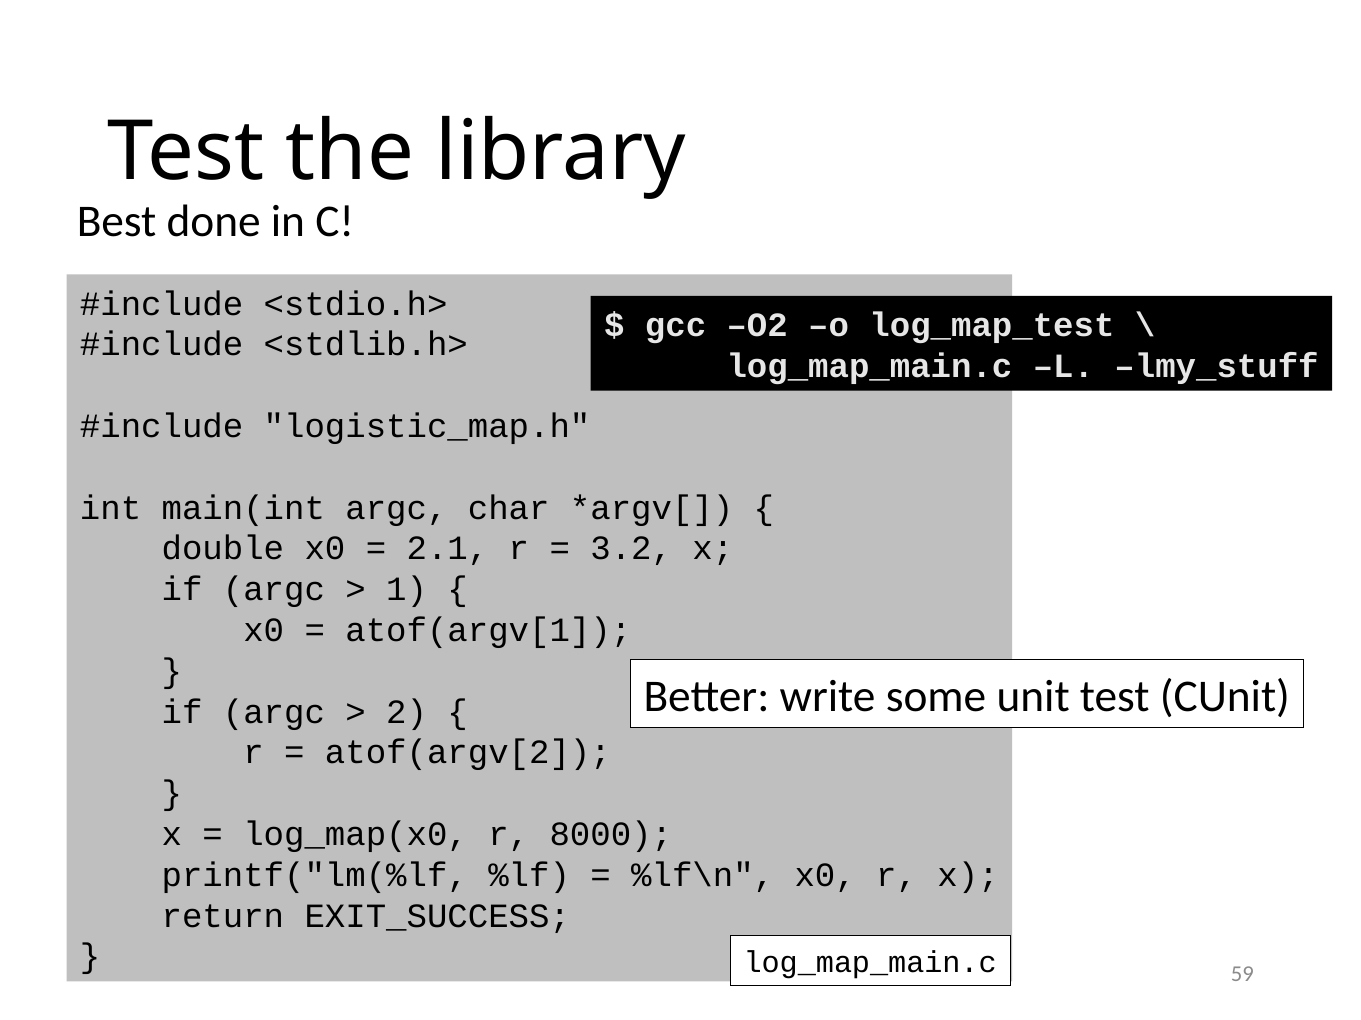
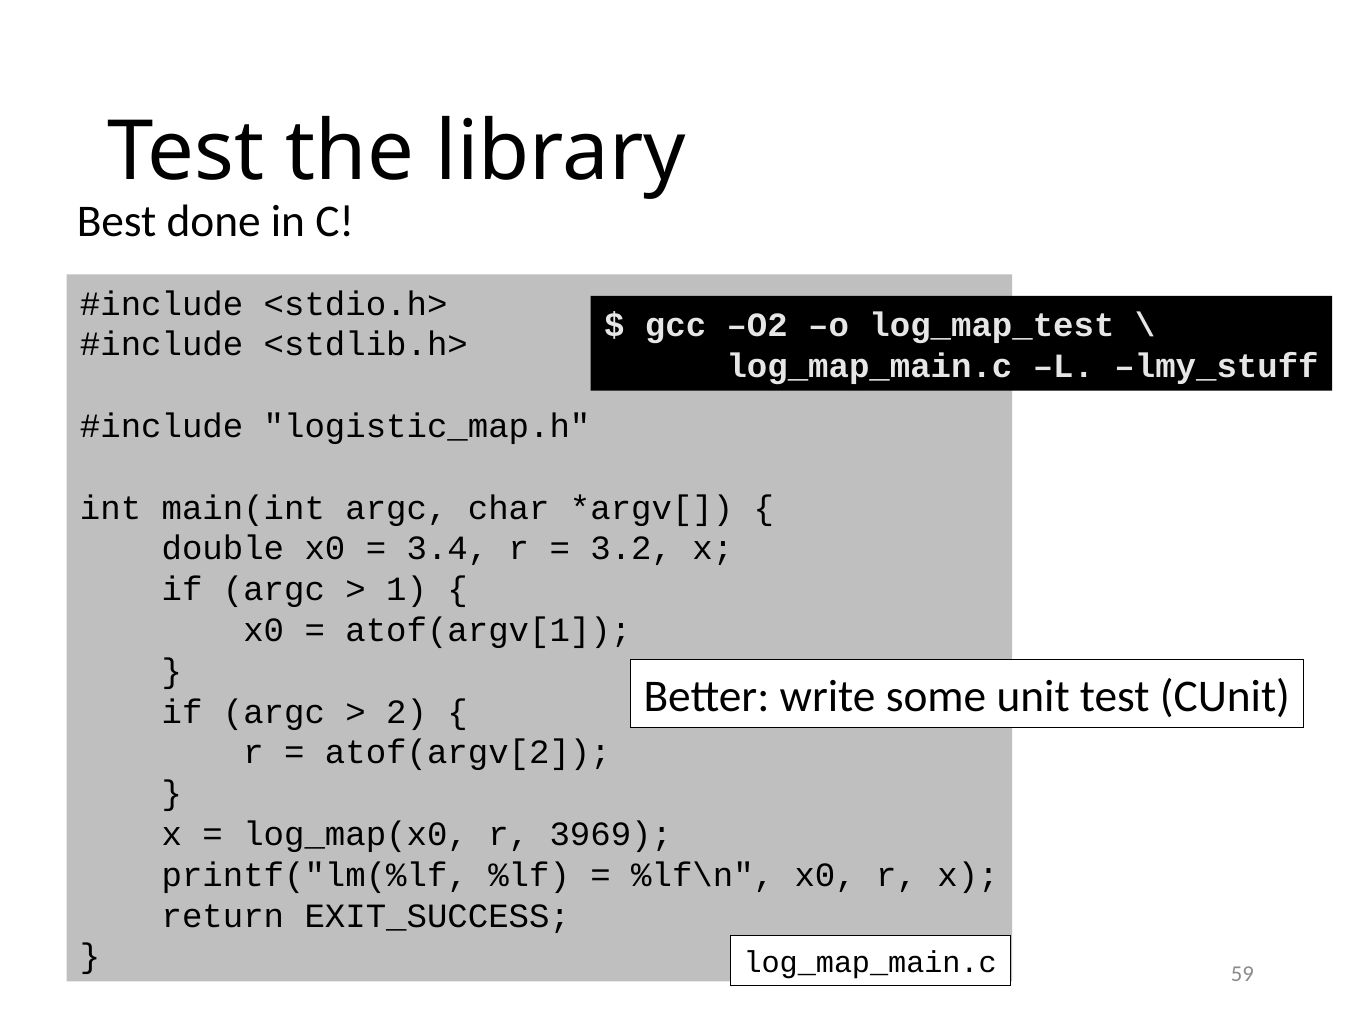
2.1: 2.1 -> 3.4 (447, 549)
8000: 8000 -> 3969 (611, 835)
